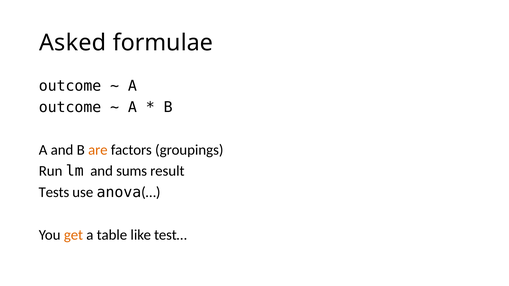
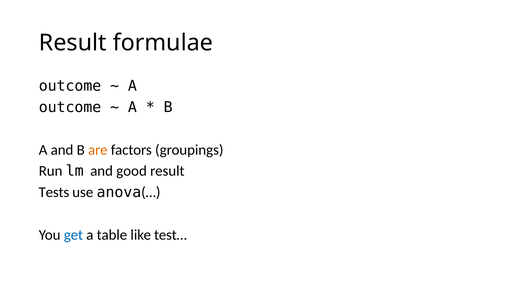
Asked: Asked -> Result (73, 43)
sums: sums -> good (132, 171)
get colour: orange -> blue (73, 235)
